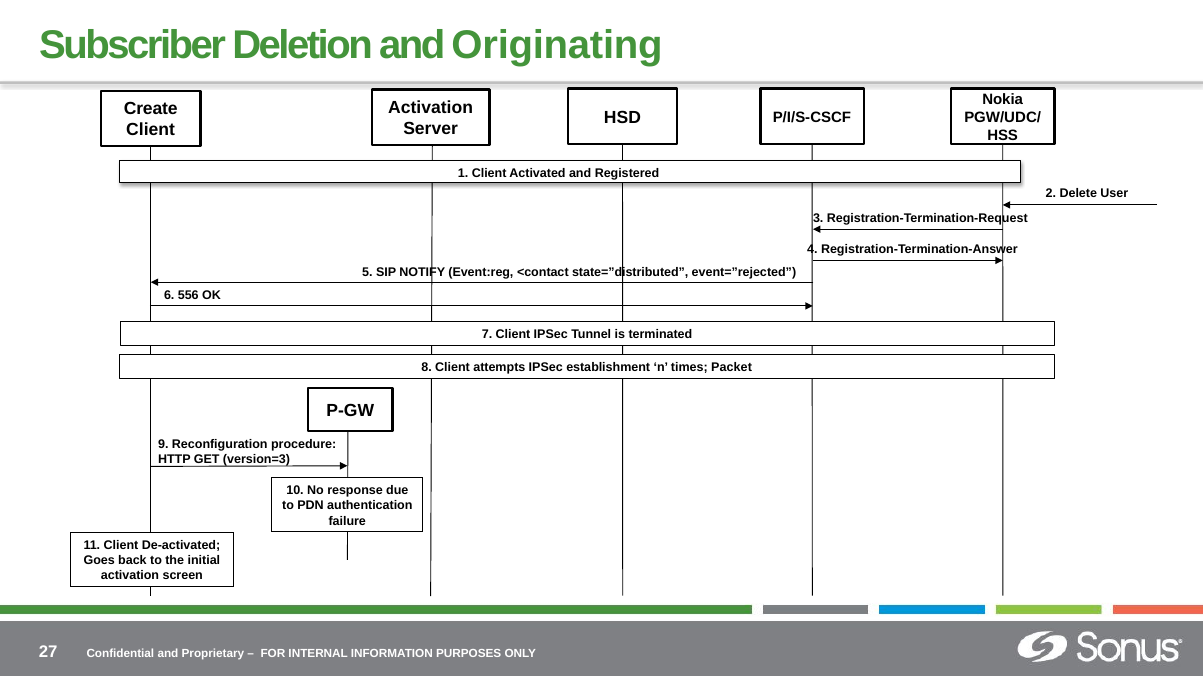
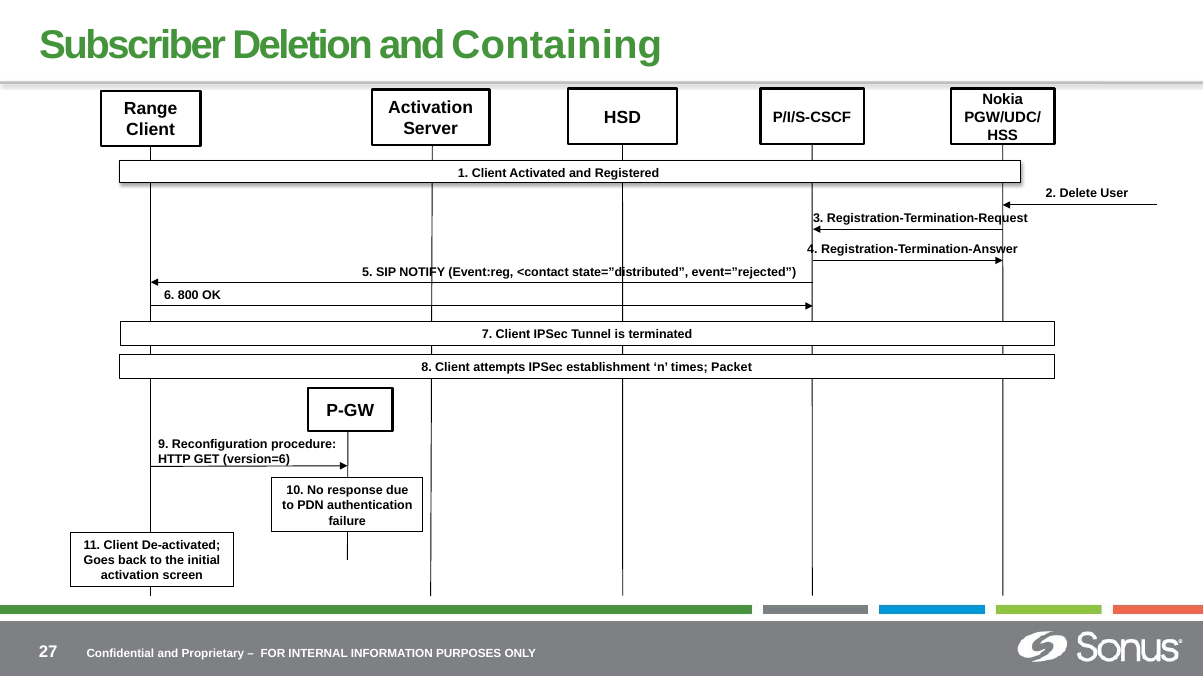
Originating: Originating -> Containing (557, 45)
Create: Create -> Range (151, 109)
556: 556 -> 800 (188, 296)
version=3: version=3 -> version=6 (256, 460)
